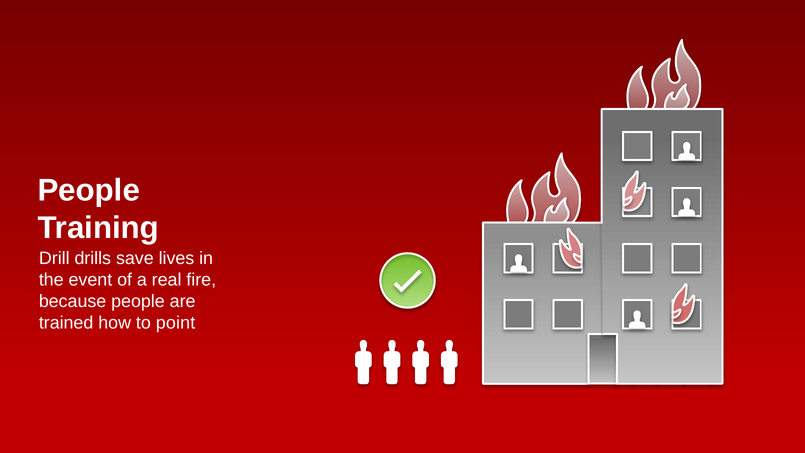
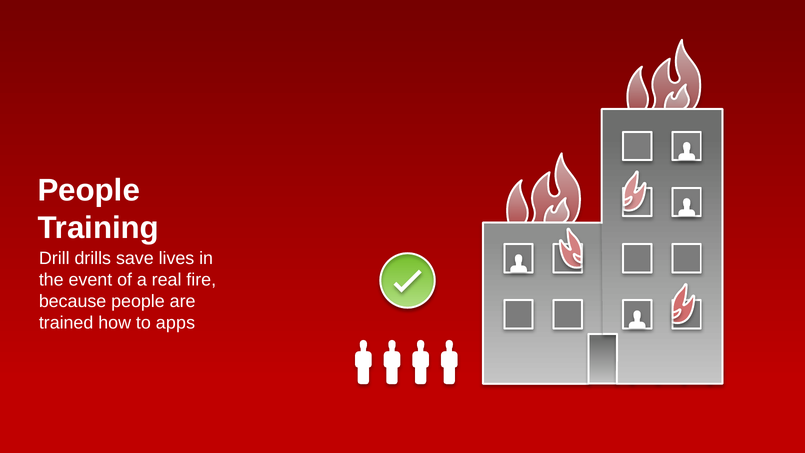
point: point -> apps (175, 323)
